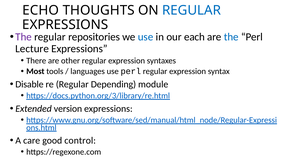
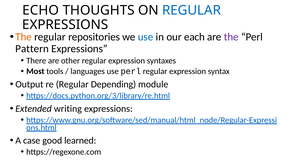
The colour: purple -> orange (24, 37)
the colour: blue -> purple (231, 37)
Lecture: Lecture -> Pattern (32, 49)
Disable: Disable -> Output (29, 84)
version: version -> writing (68, 108)
care: care -> case (32, 140)
control: control -> learned (80, 140)
